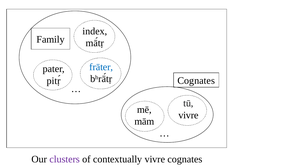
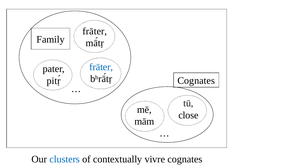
index: index -> frāter (95, 31)
vivre: vivre -> close (188, 115)
clusters colour: purple -> blue (65, 159)
